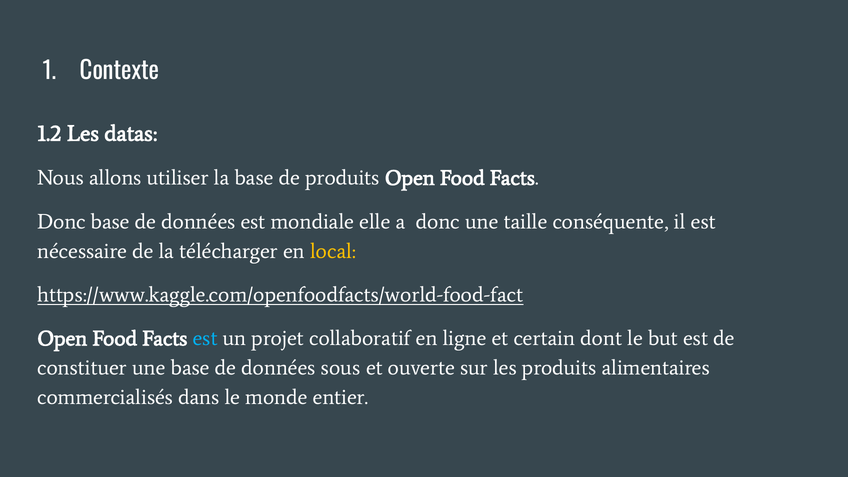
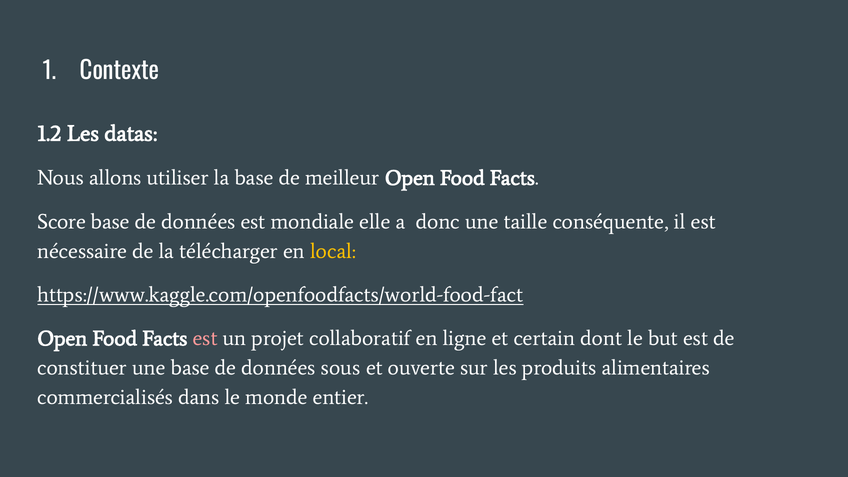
de produits: produits -> meilleur (342, 178)
Donc: Donc -> Score (61, 222)
est colour: light blue -> pink (205, 338)
